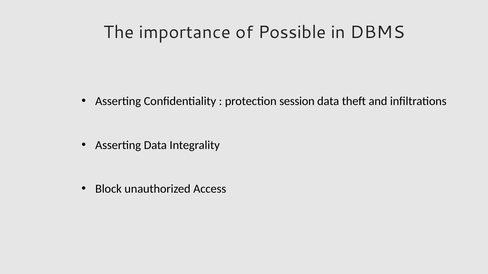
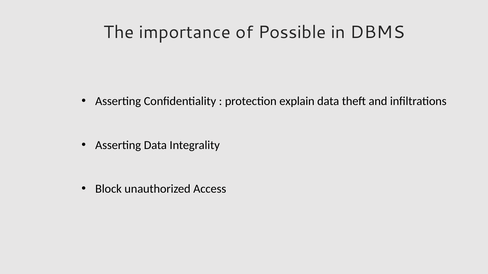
session: session -> explain (297, 101)
